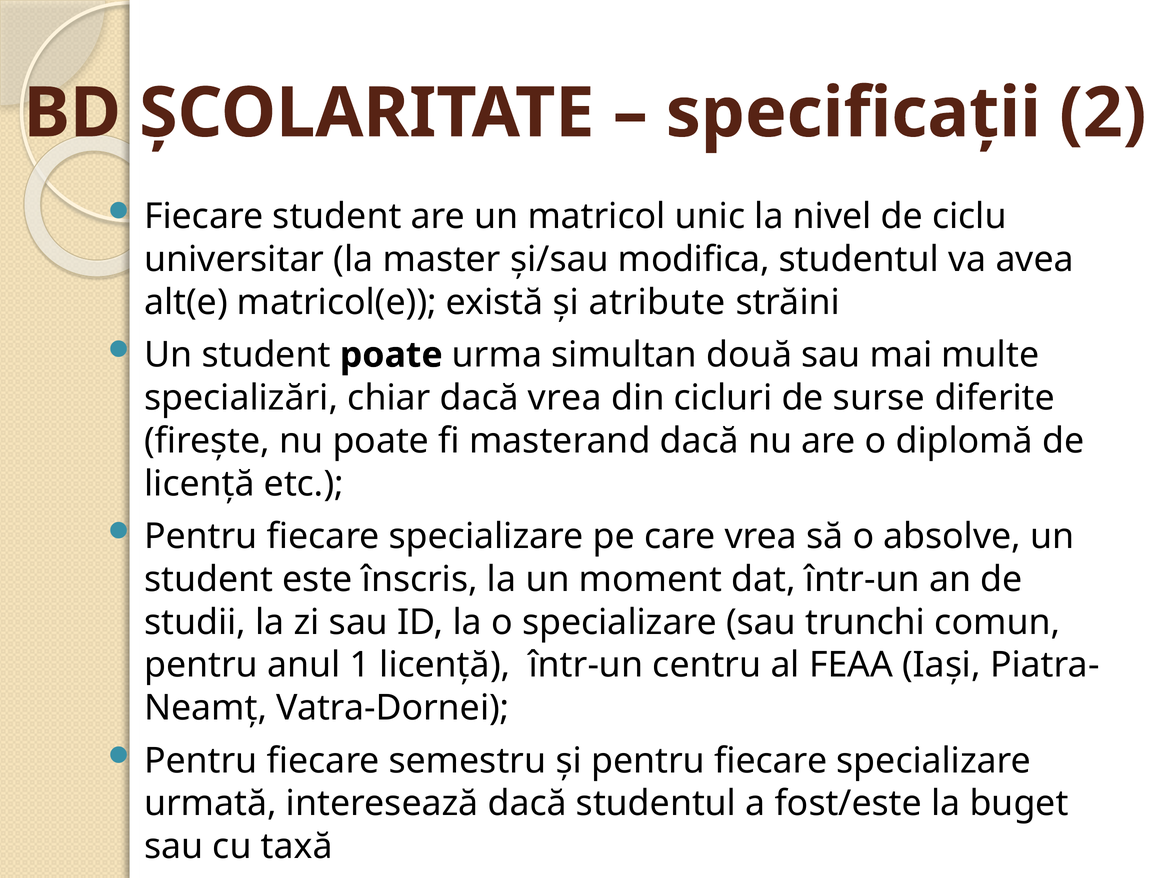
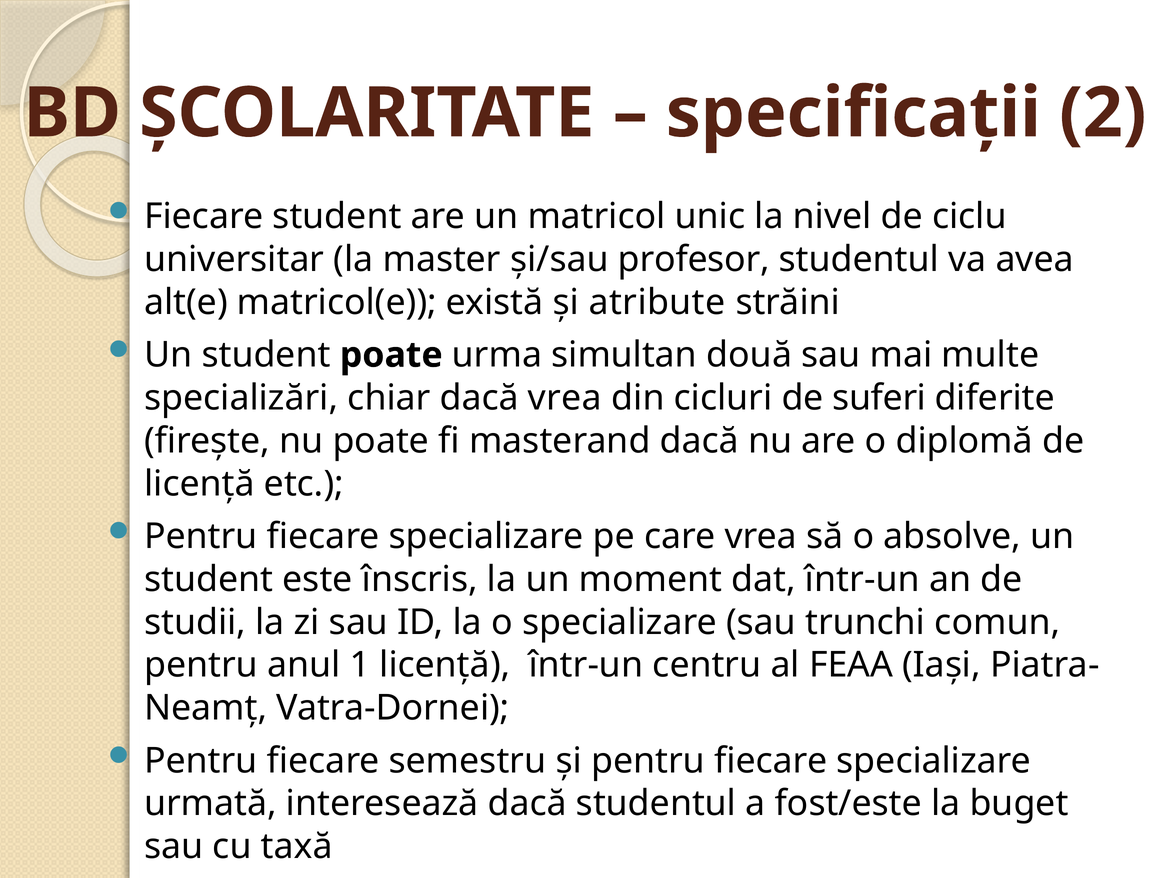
modifica: modifica -> profesor (694, 259)
surse: surse -> suferi (879, 398)
